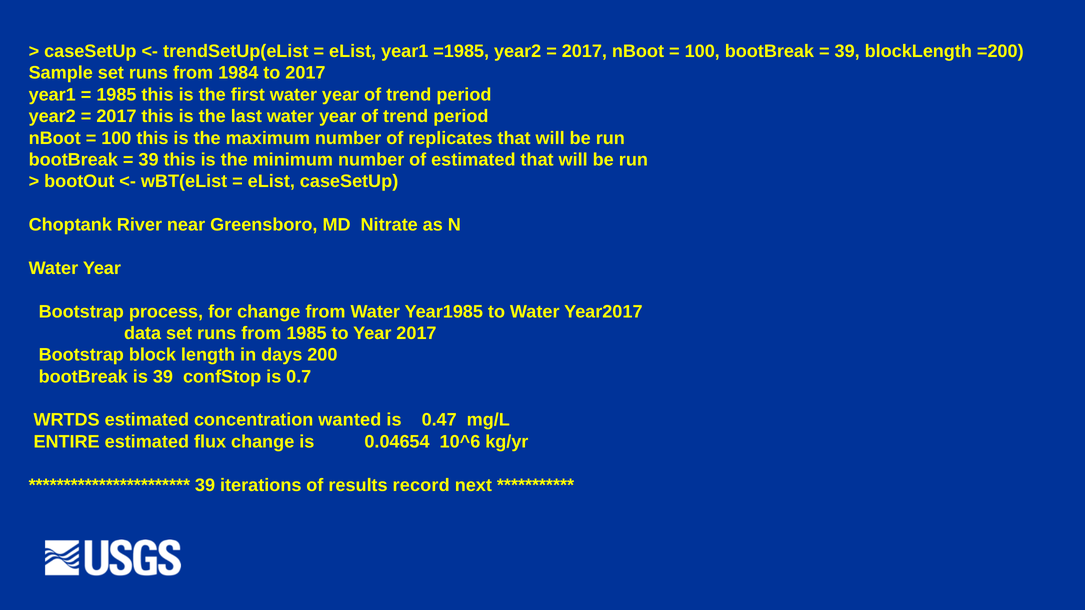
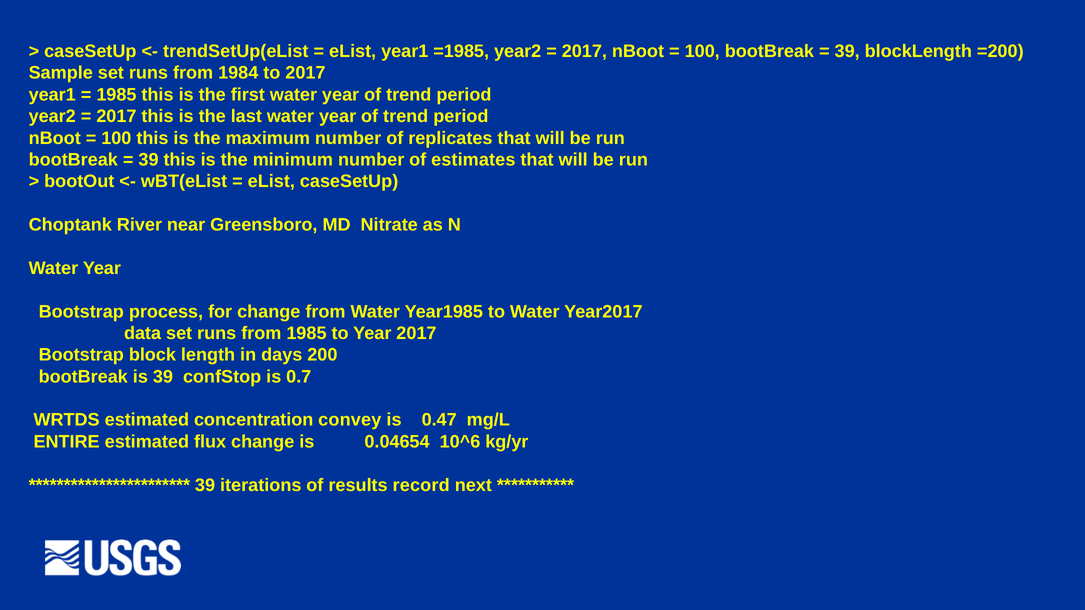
of estimated: estimated -> estimates (473, 160)
wanted: wanted -> convey (350, 420)
